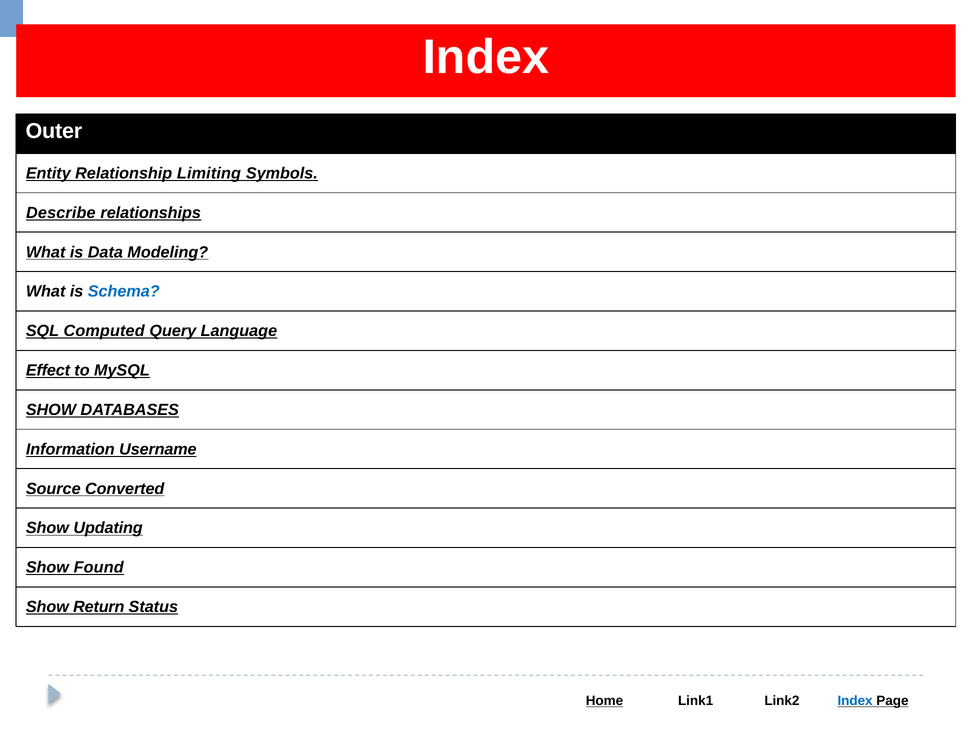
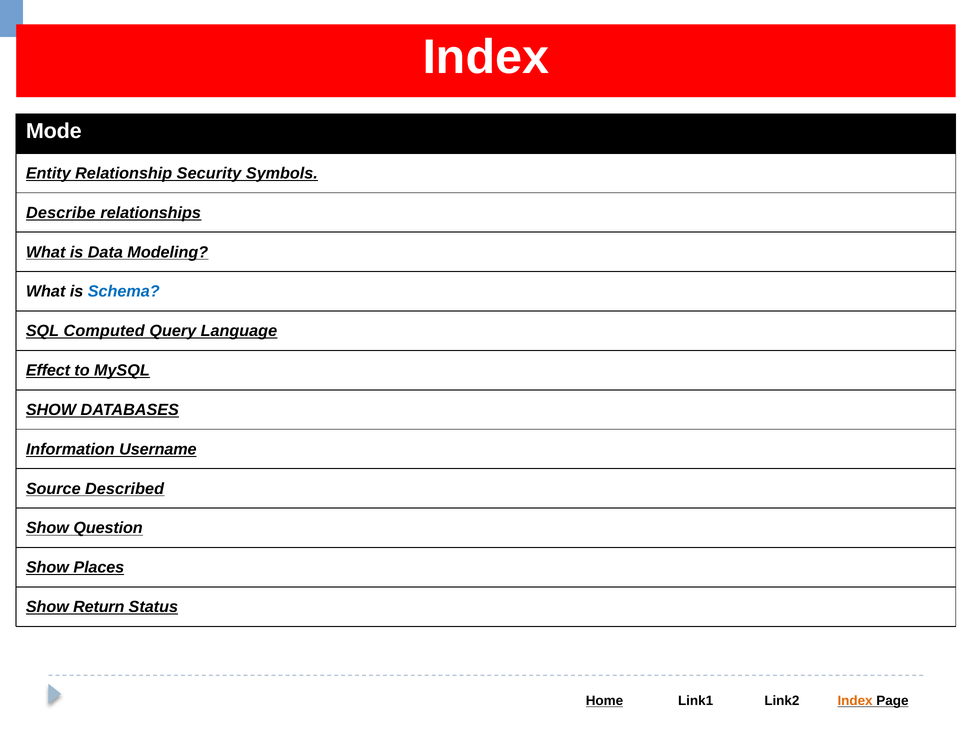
Outer: Outer -> Mode (54, 131)
Limiting: Limiting -> Security (209, 173)
Converted: Converted -> Described (125, 489)
Updating: Updating -> Question (108, 528)
Found: Found -> Places (99, 568)
Index colour: blue -> orange (855, 701)
